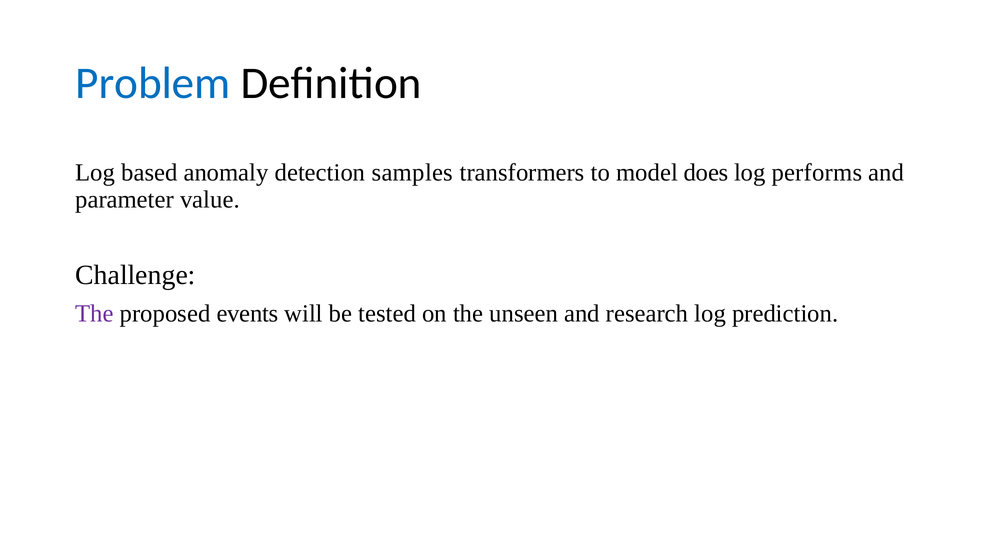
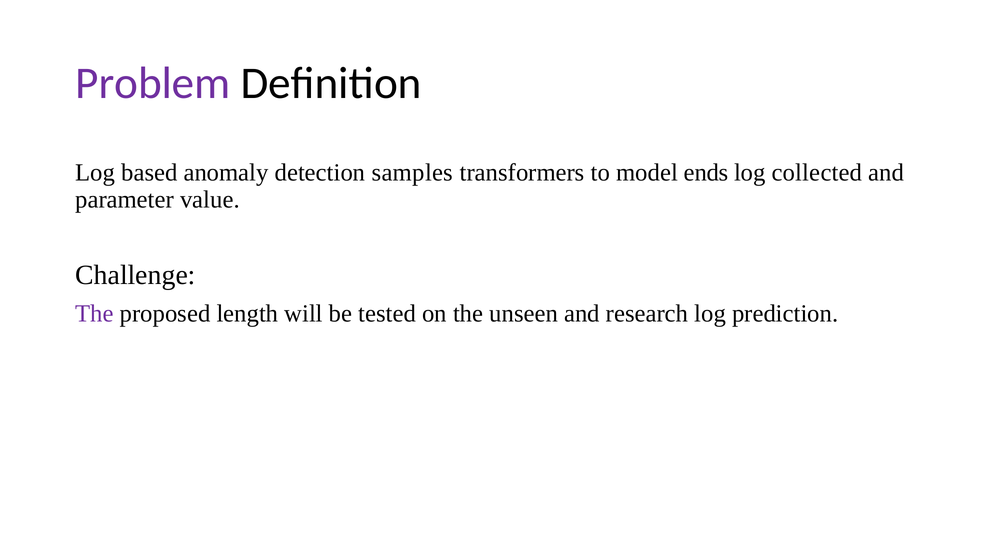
Problem colour: blue -> purple (153, 83)
does: does -> ends (706, 173)
performs: performs -> collected (817, 173)
events: events -> length (247, 314)
